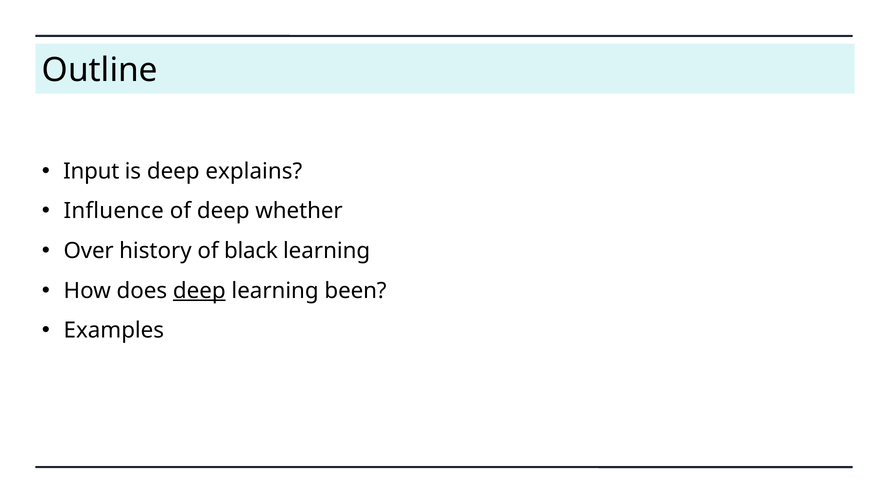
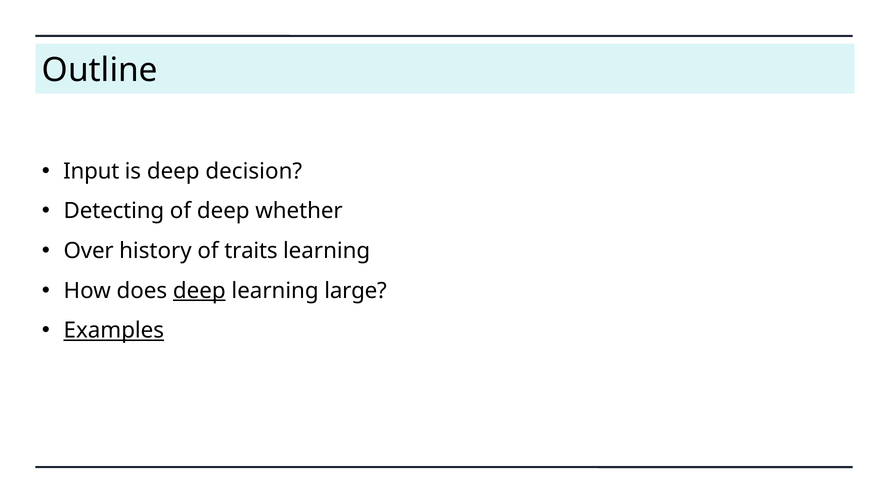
explains: explains -> decision (254, 171)
Influence: Influence -> Detecting (114, 211)
black: black -> traits (251, 251)
been: been -> large (356, 291)
Examples underline: none -> present (114, 330)
